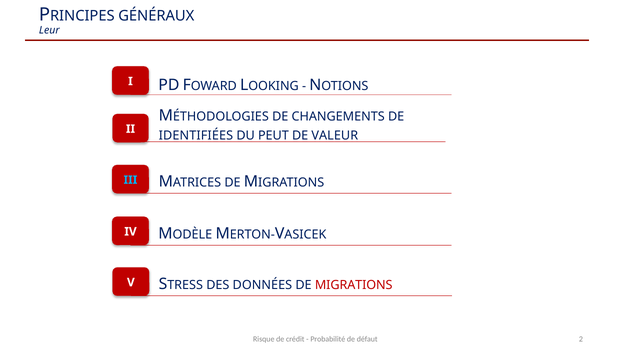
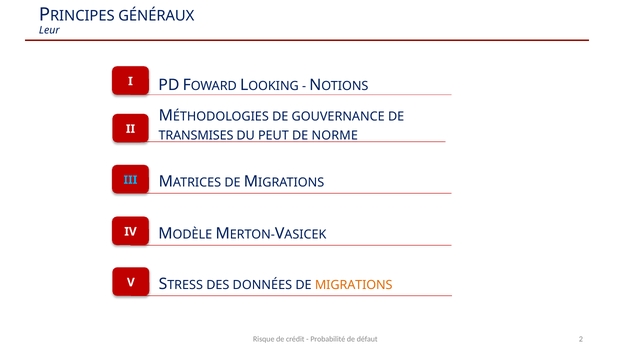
CHANGEMENTS: CHANGEMENTS -> GOUVERNANCE (338, 117)
IDENTIFIÉES: IDENTIFIÉES -> TRANSMISES (196, 136)
VALEUR: VALEUR -> NORME (335, 136)
MIGRATIONS colour: red -> orange (354, 285)
